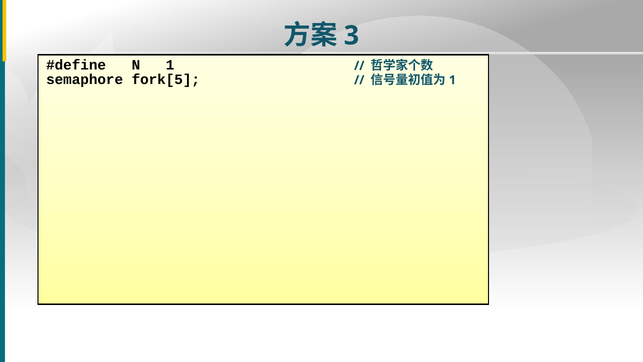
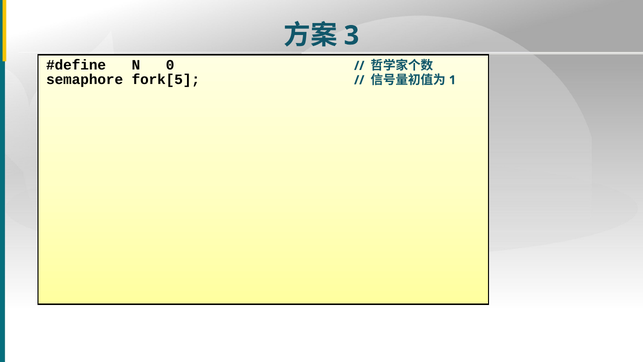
N 1: 1 -> 0 (170, 65)
